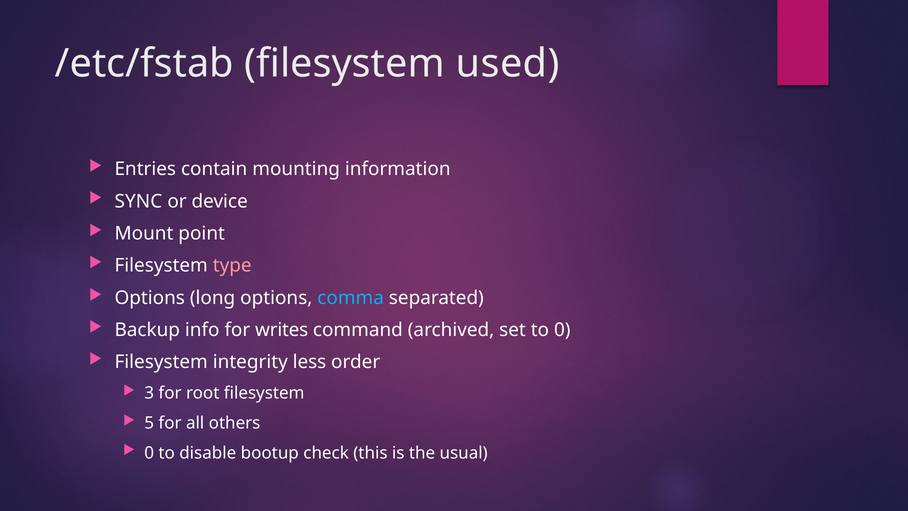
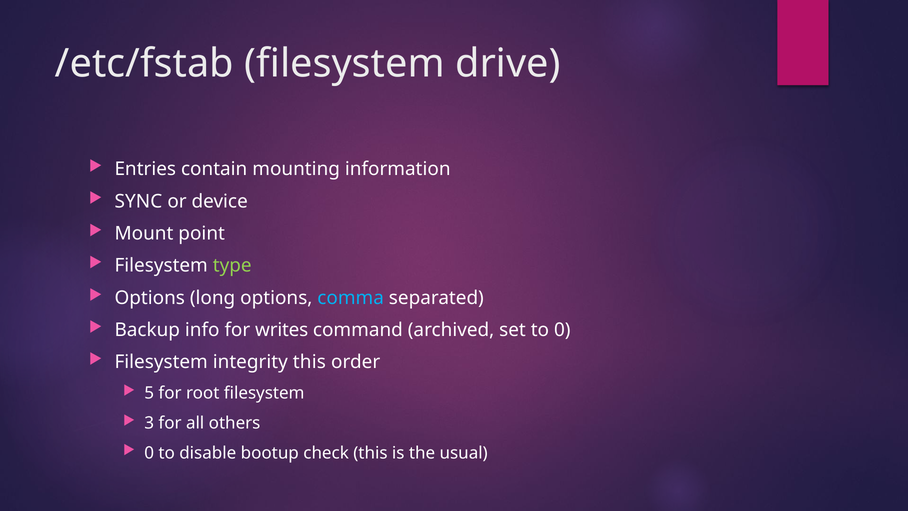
used: used -> drive (508, 64)
type colour: pink -> light green (232, 266)
integrity less: less -> this (309, 362)
3: 3 -> 5 (149, 393)
5: 5 -> 3 (149, 423)
